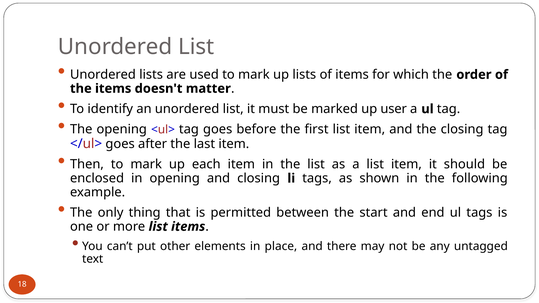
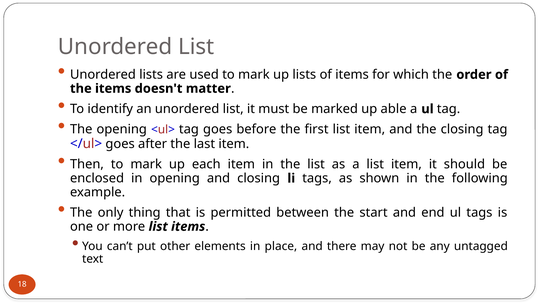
user: user -> able (394, 109)
